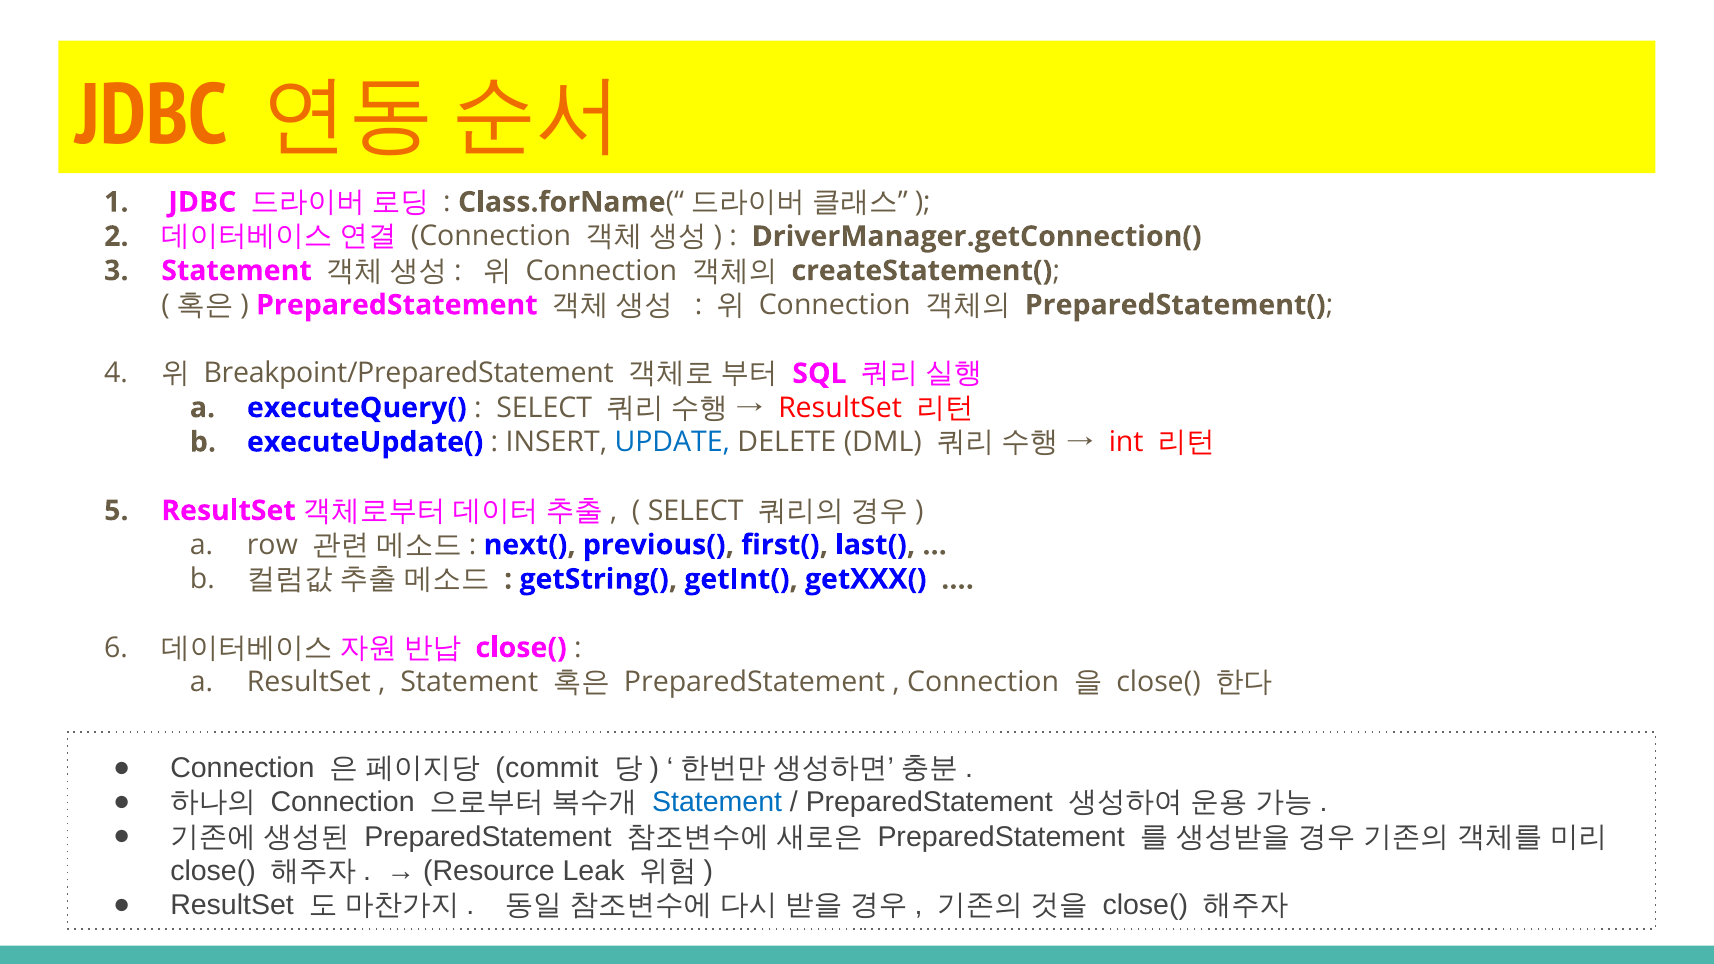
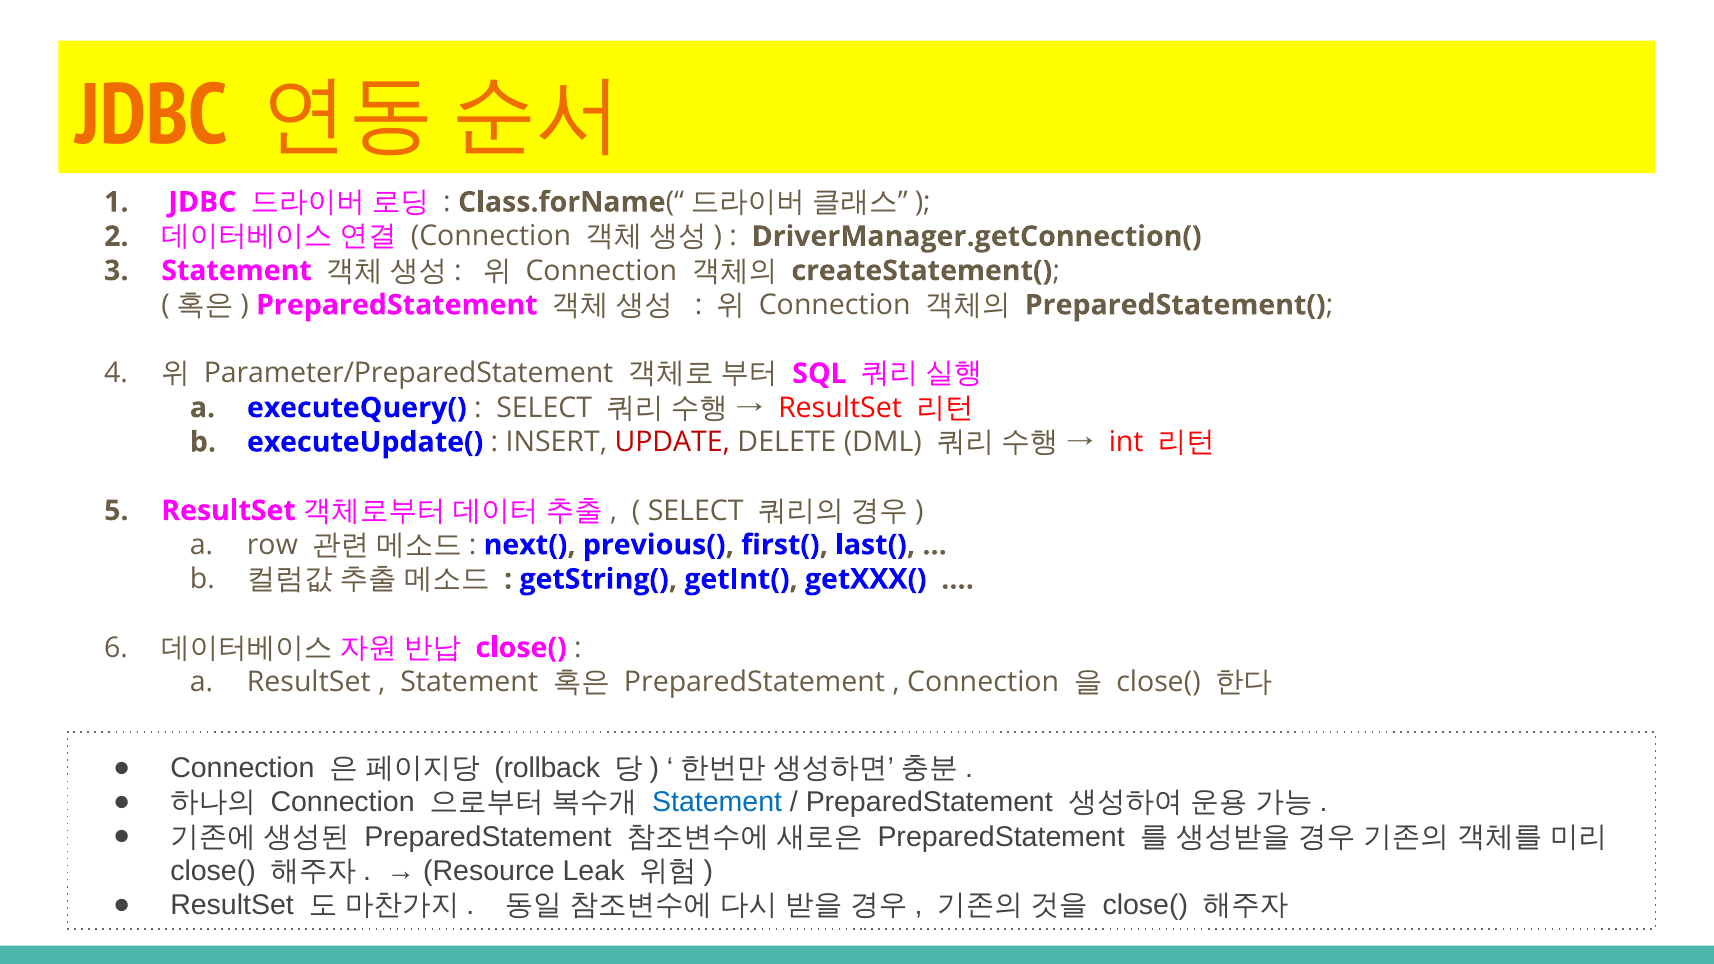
Breakpoint/PreparedStatement: Breakpoint/PreparedStatement -> Parameter/PreparedStatement (409, 374)
UPDATE colour: blue -> red (672, 442)
commit: commit -> rollback (547, 768)
